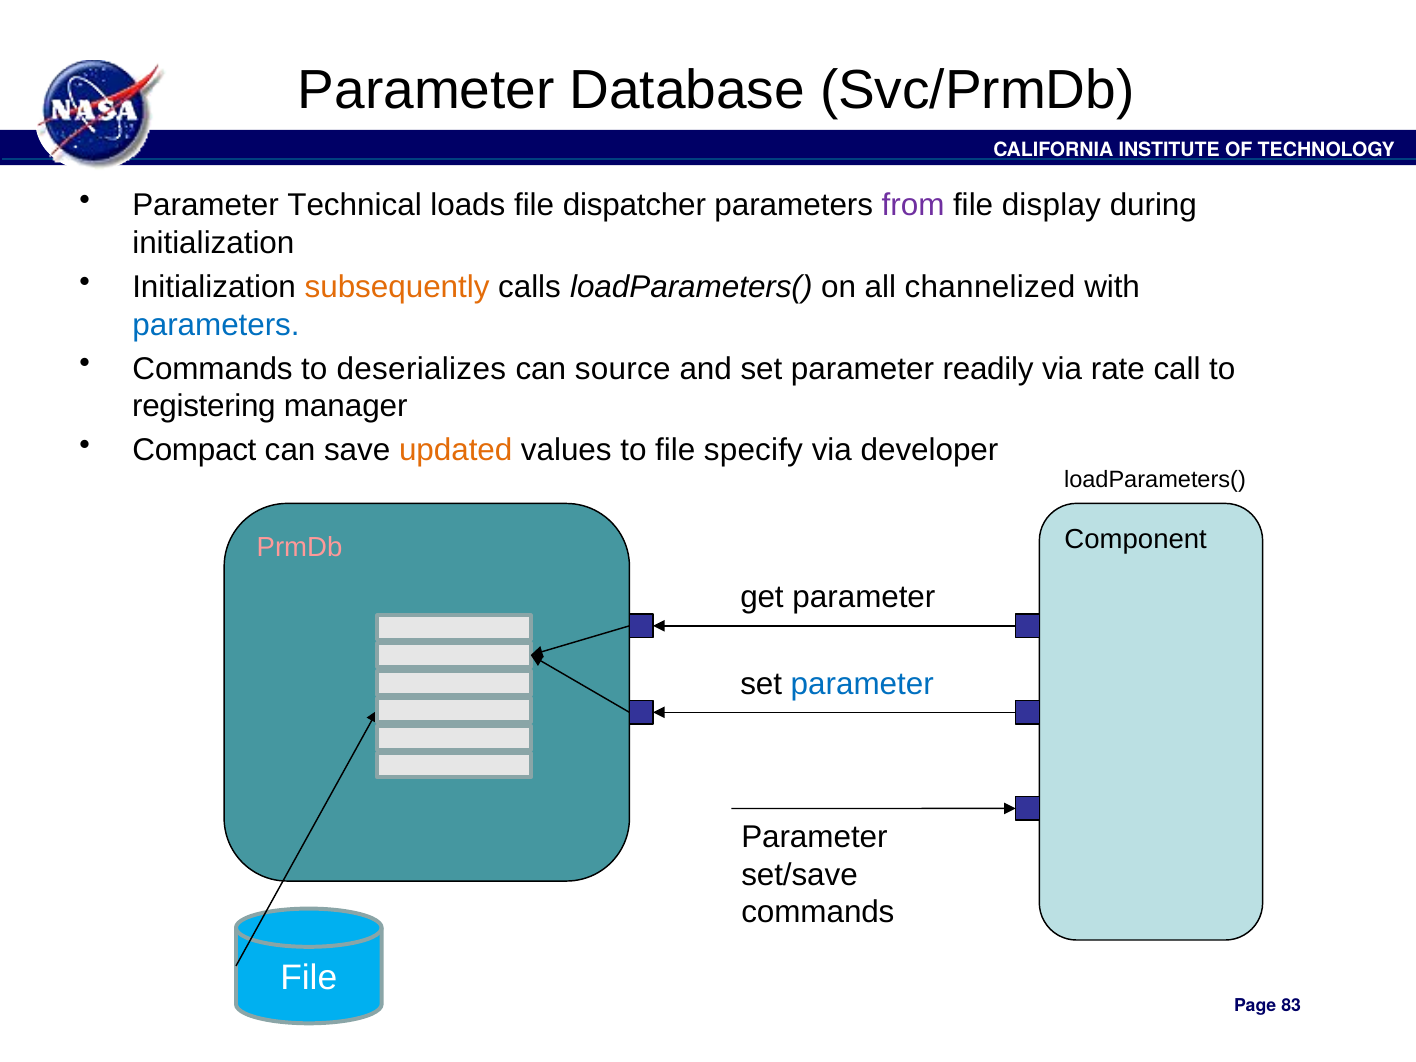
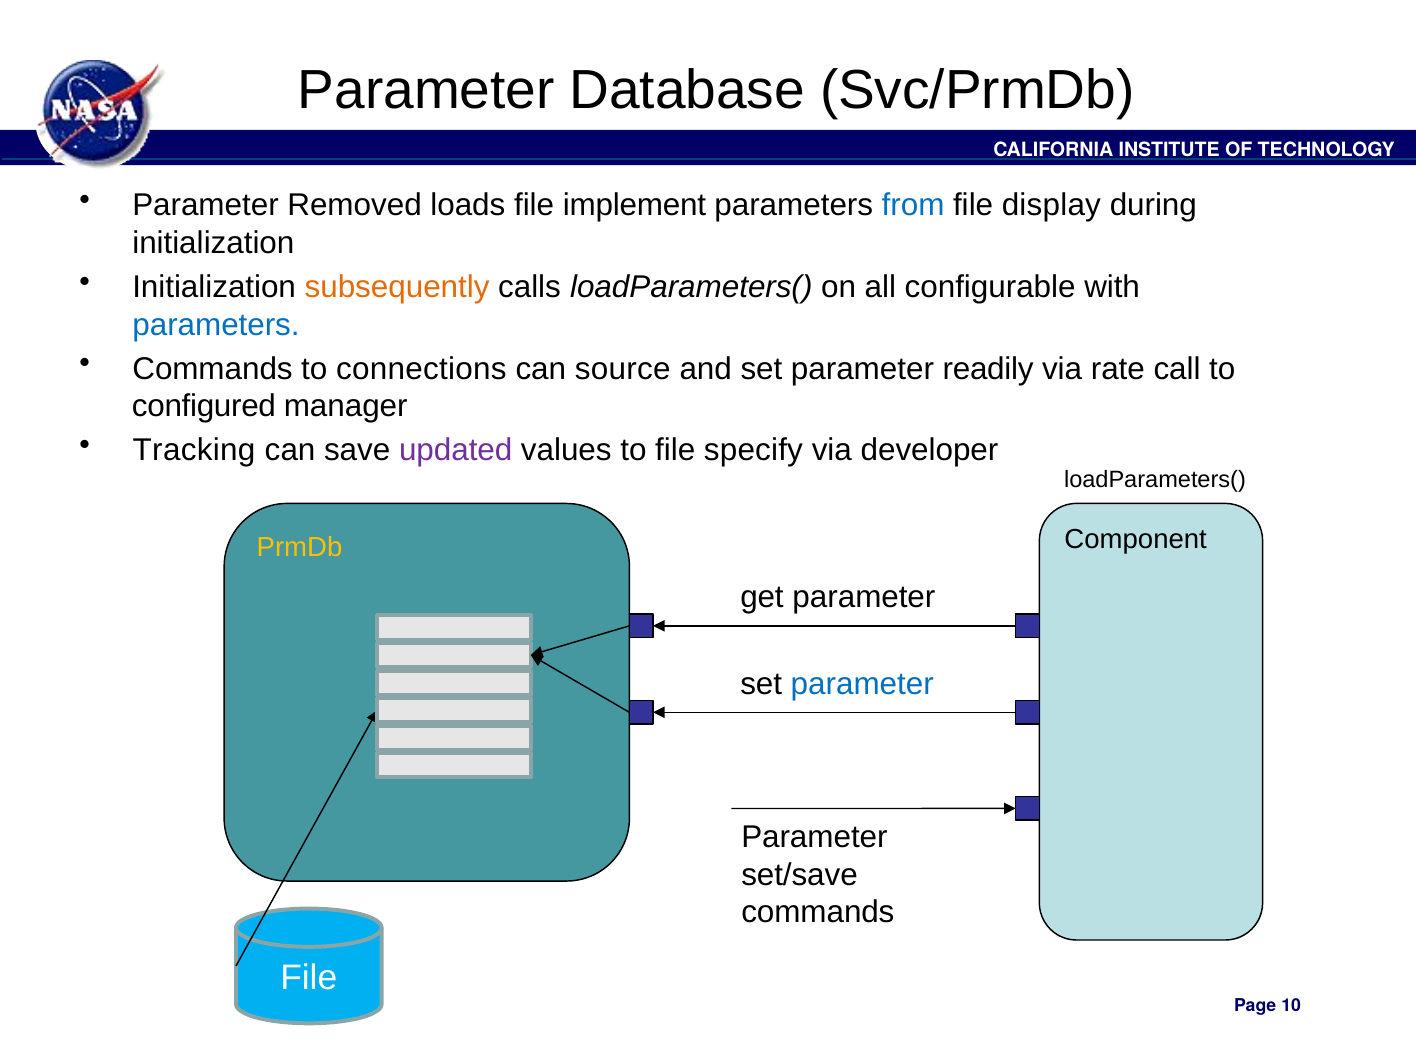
Technical: Technical -> Removed (355, 205)
dispatcher: dispatcher -> implement (634, 205)
from colour: purple -> blue (913, 205)
channelized: channelized -> configurable (990, 287)
deserializes: deserializes -> connections (421, 369)
registering: registering -> configured (204, 406)
Compact: Compact -> Tracking (194, 450)
updated colour: orange -> purple (456, 450)
PrmDb colour: pink -> yellow (300, 547)
83: 83 -> 10 (1291, 1005)
